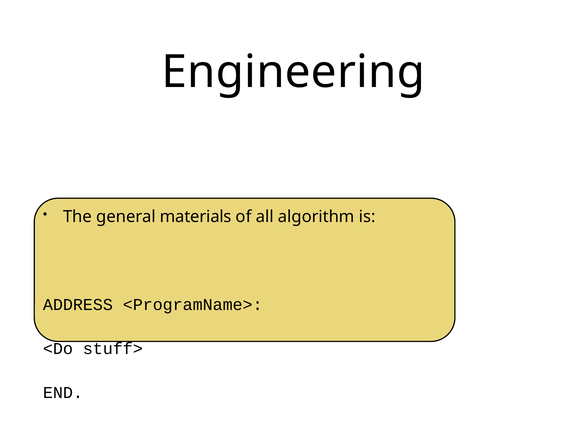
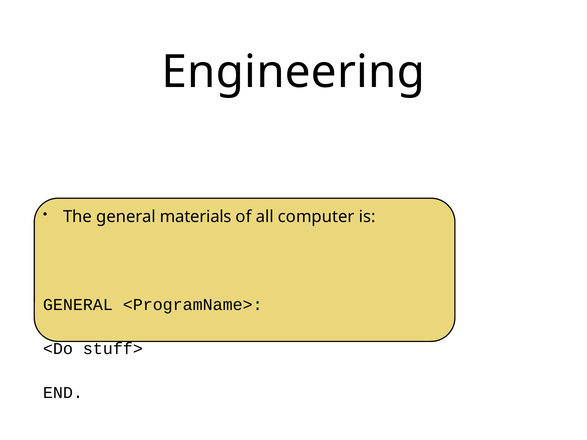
algorithm: algorithm -> computer (316, 217)
ADDRESS: ADDRESS -> GENERAL (78, 305)
